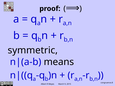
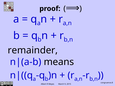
symmetric: symmetric -> remainder (33, 50)
